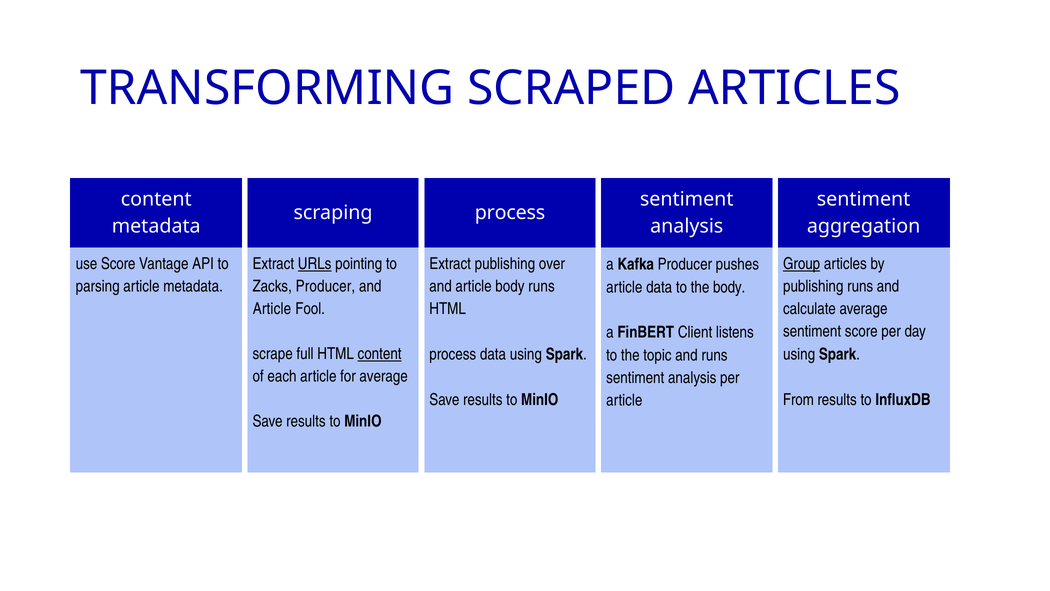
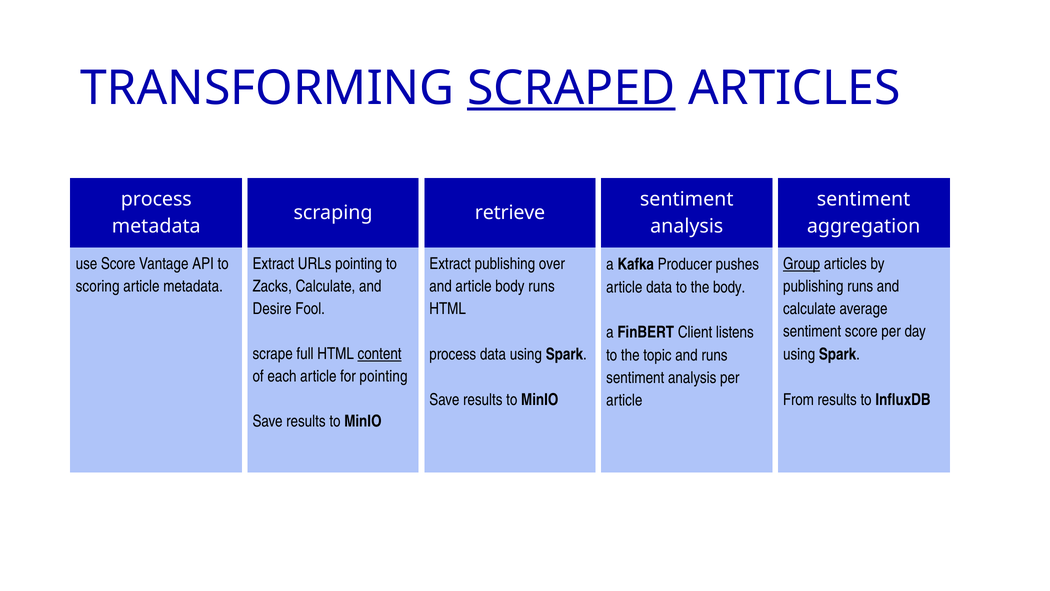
SCRAPED underline: none -> present (571, 88)
content: content -> process (156, 199)
scraping process: process -> retrieve (510, 213)
URLs underline: present -> none (315, 264)
parsing: parsing -> scoring (98, 286)
Zacks Producer: Producer -> Calculate (325, 286)
Article: Article -> Desire (272, 309)
for average: average -> pointing (383, 376)
